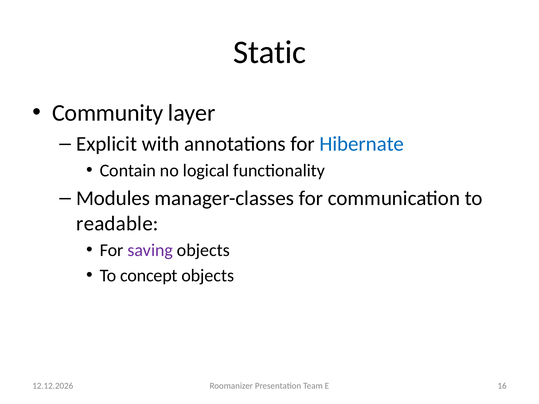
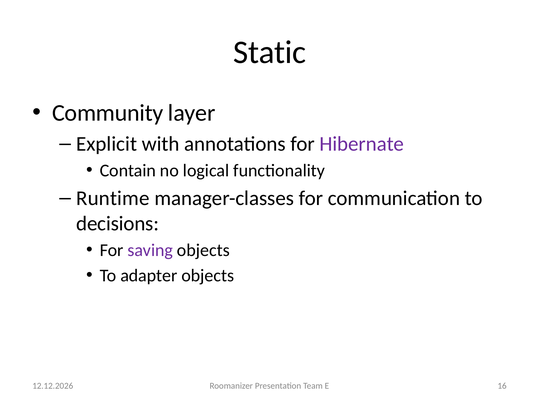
Hibernate colour: blue -> purple (362, 144)
Modules: Modules -> Runtime (113, 199)
readable: readable -> decisions (118, 224)
concept: concept -> adapter (149, 276)
